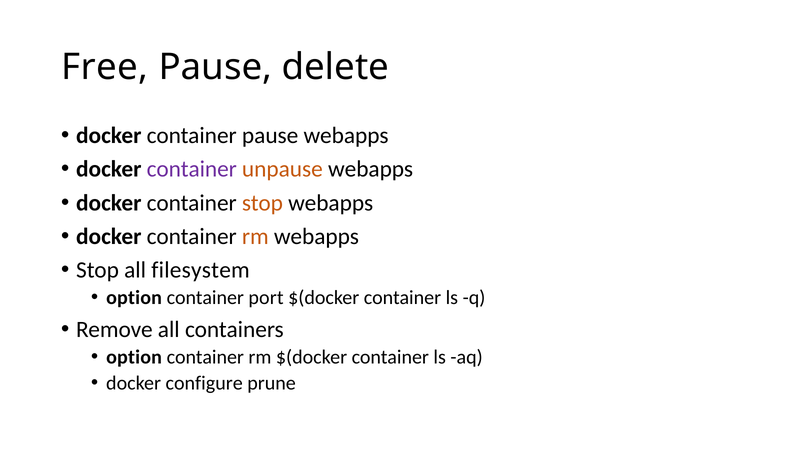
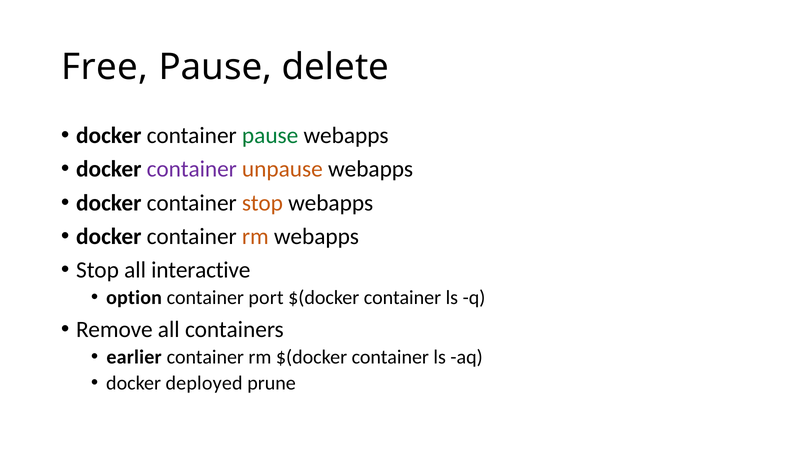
pause colour: black -> green (270, 135)
filesystem: filesystem -> interactive (201, 270)
option: option -> earlier (134, 357)
configure: configure -> deployed (204, 383)
